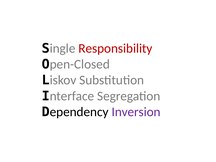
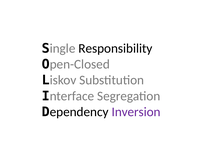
Responsibility colour: red -> black (115, 48)
